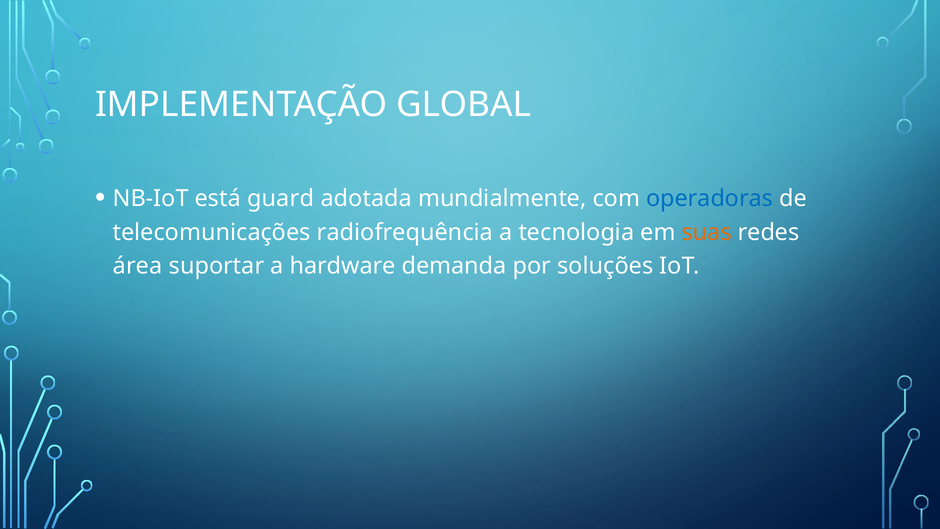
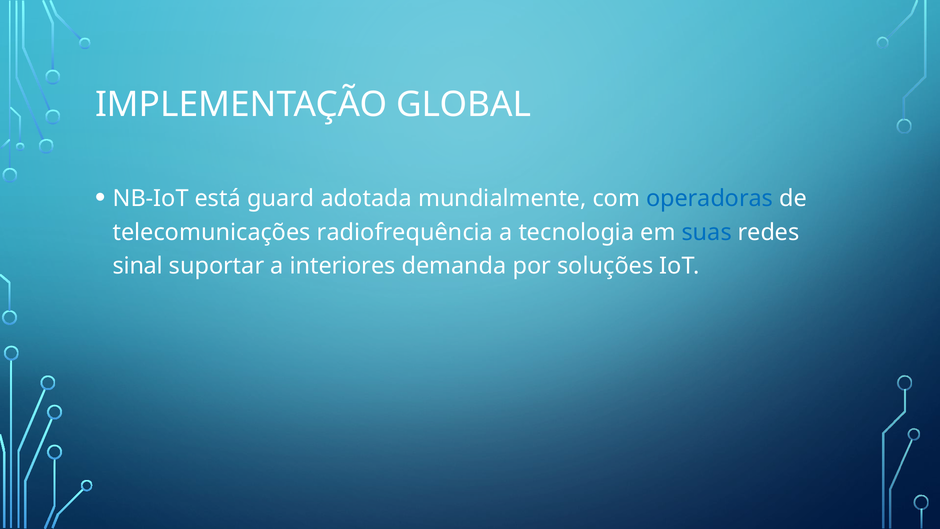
suas colour: orange -> blue (707, 232)
área: área -> sinal (138, 266)
hardware: hardware -> interiores (343, 266)
